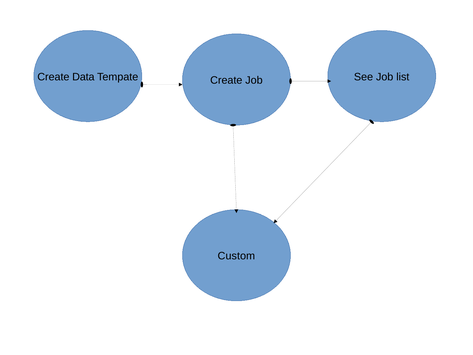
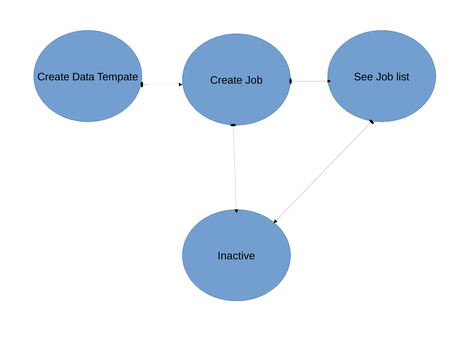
Custom: Custom -> Inactive (236, 256)
